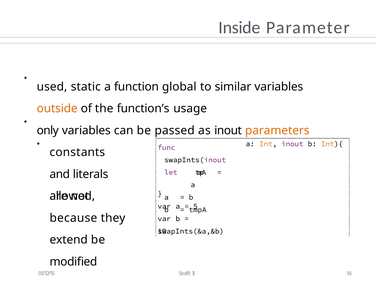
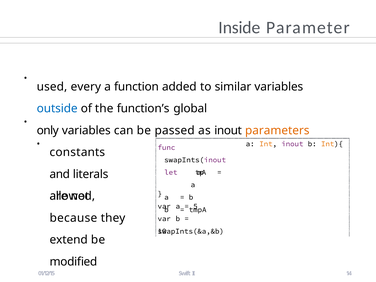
static: static -> every (86, 87)
global: global -> added (179, 87)
outside colour: orange -> blue (57, 109)
usage: usage -> global (190, 109)
